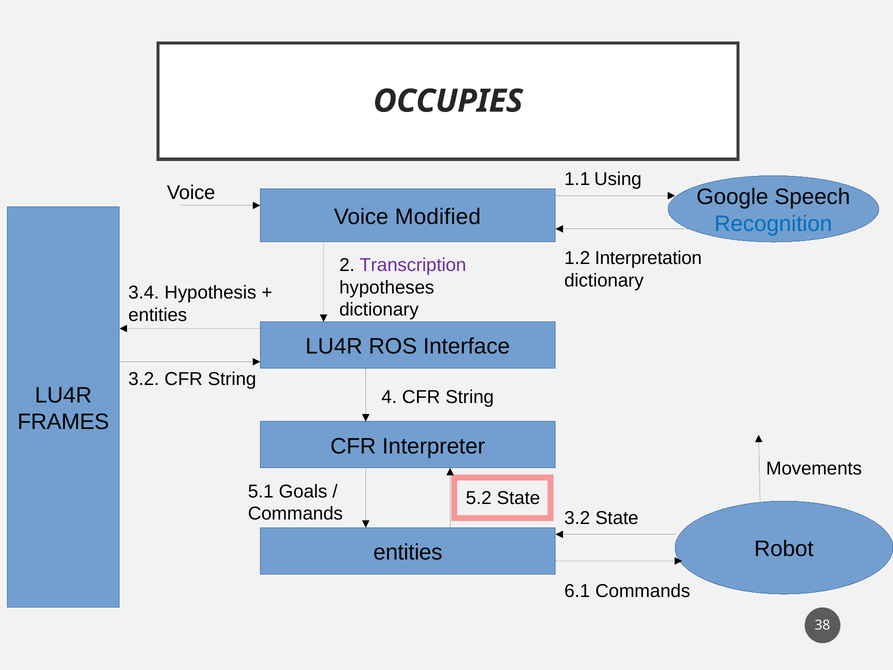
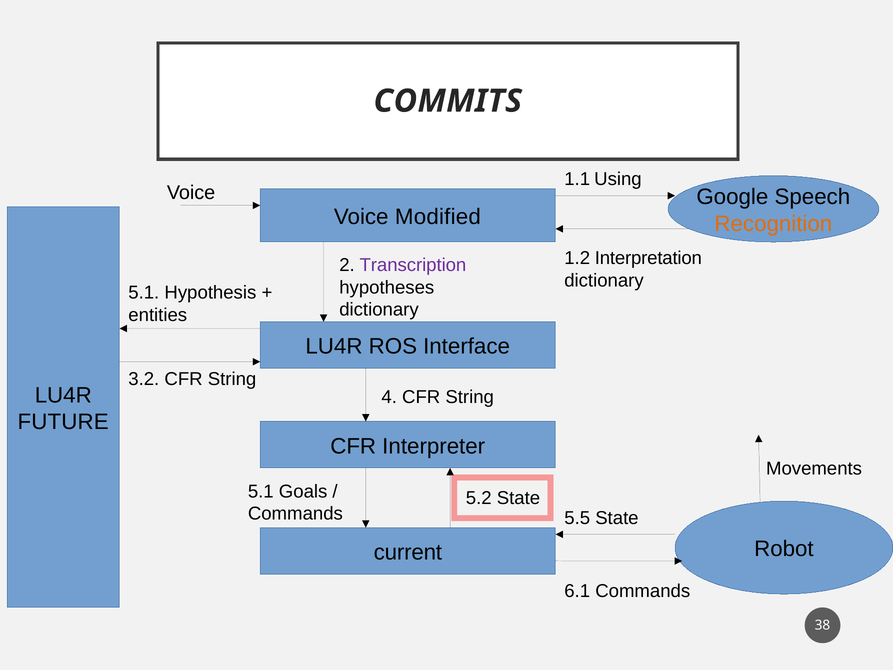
OCCUPIES: OCCUPIES -> COMMITS (448, 101)
Recognition colour: blue -> orange (773, 224)
3.4: 3.4 -> 5.1 (144, 292)
FRAMES: FRAMES -> FUTURE (63, 422)
3.2: 3.2 -> 5.5 (577, 518)
entities: entities -> current (408, 552)
